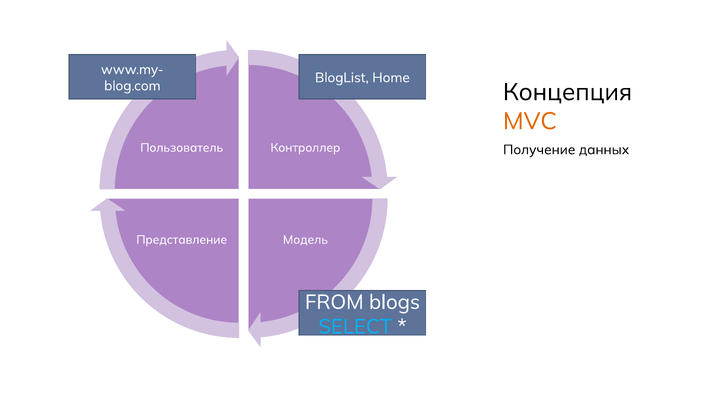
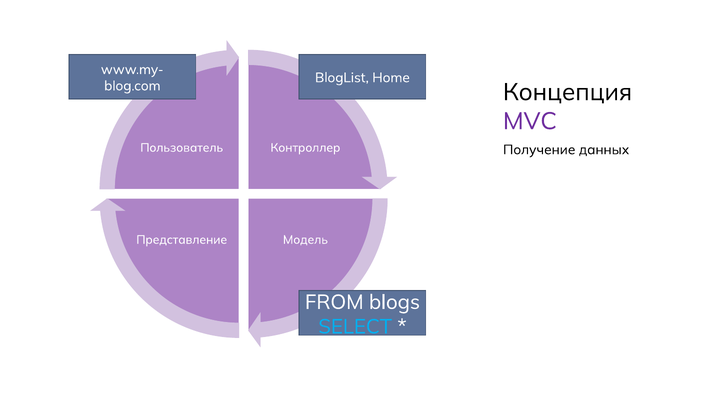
MVC colour: orange -> purple (530, 121)
